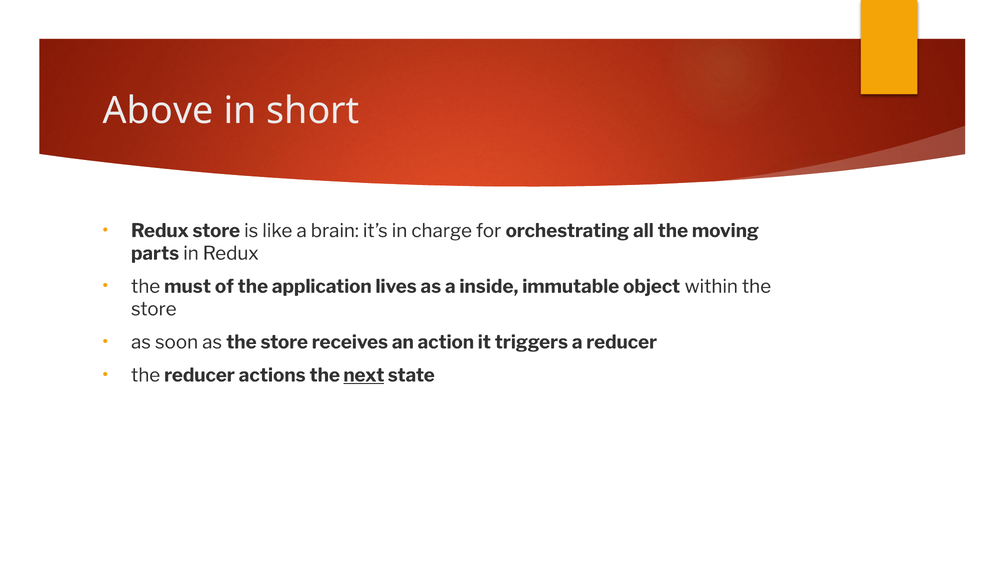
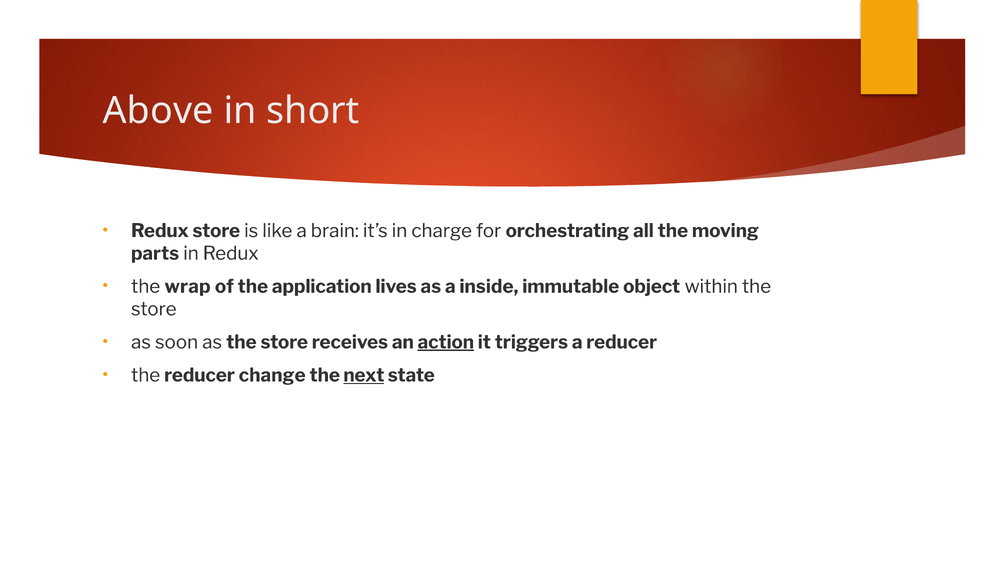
must: must -> wrap (188, 287)
action underline: none -> present (446, 342)
actions: actions -> change (272, 375)
